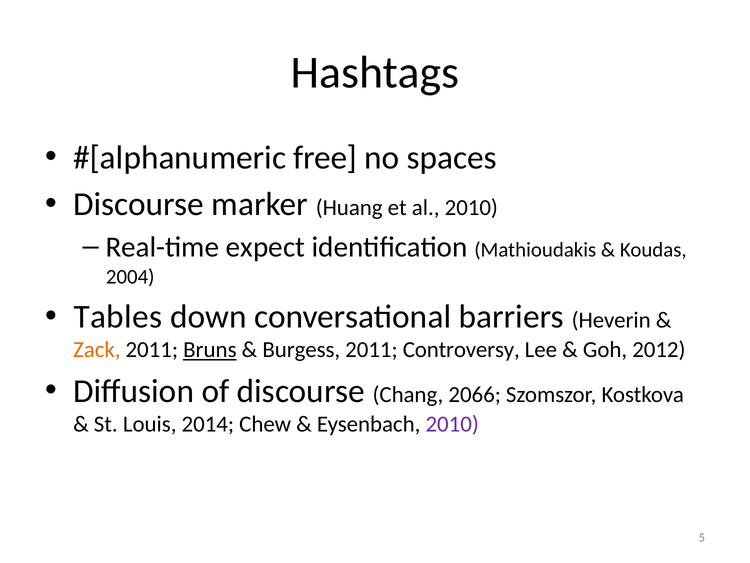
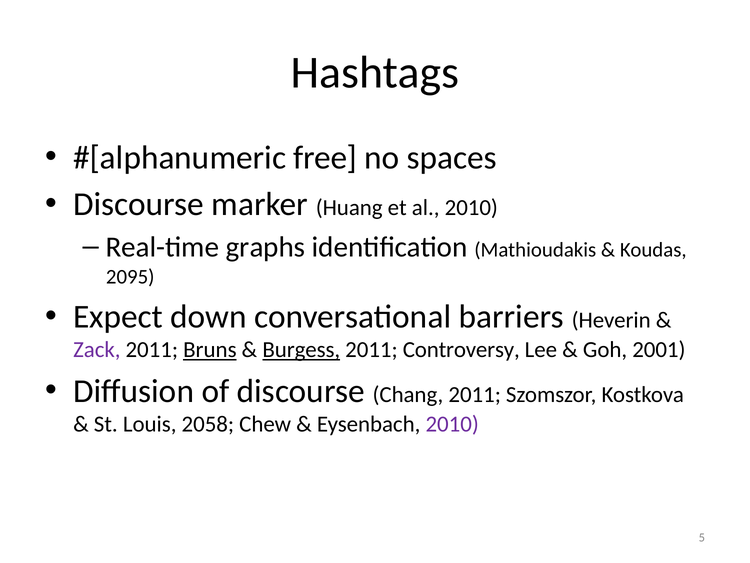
expect: expect -> graphs (266, 247)
2004: 2004 -> 2095 (130, 277)
Tables: Tables -> Expect (118, 317)
Zack colour: orange -> purple (97, 350)
Burgess underline: none -> present (301, 350)
2012: 2012 -> 2001 (659, 350)
Chang 2066: 2066 -> 2011 (475, 394)
2014: 2014 -> 2058 (208, 424)
